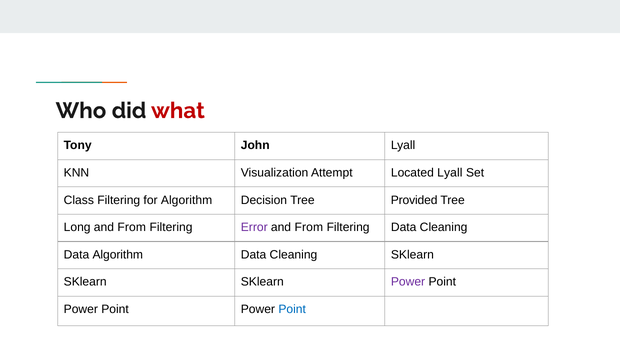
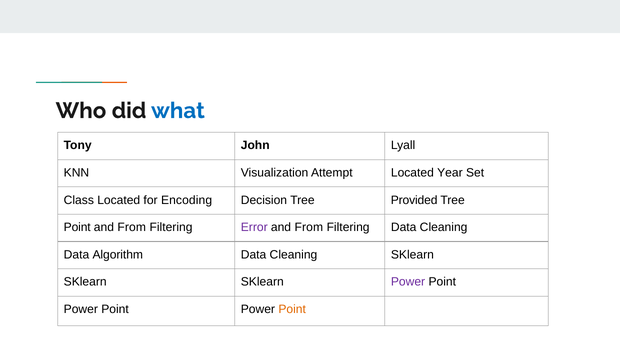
what colour: red -> blue (178, 111)
Located Lyall: Lyall -> Year (450, 173)
Class Filtering: Filtering -> Located (119, 200)
for Algorithm: Algorithm -> Encoding (187, 200)
Long: Long -> Point (77, 227)
Point colour: blue -> orange (292, 309)
